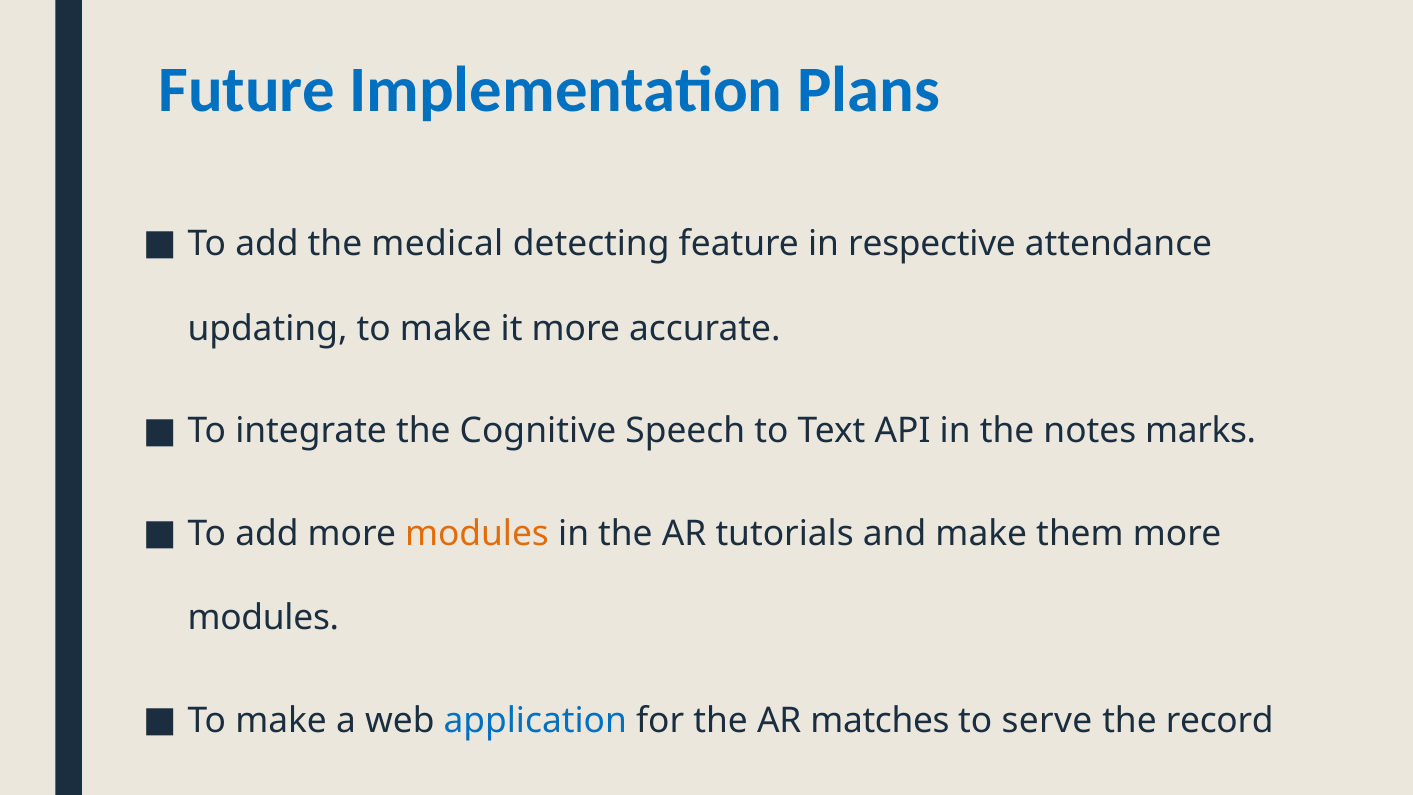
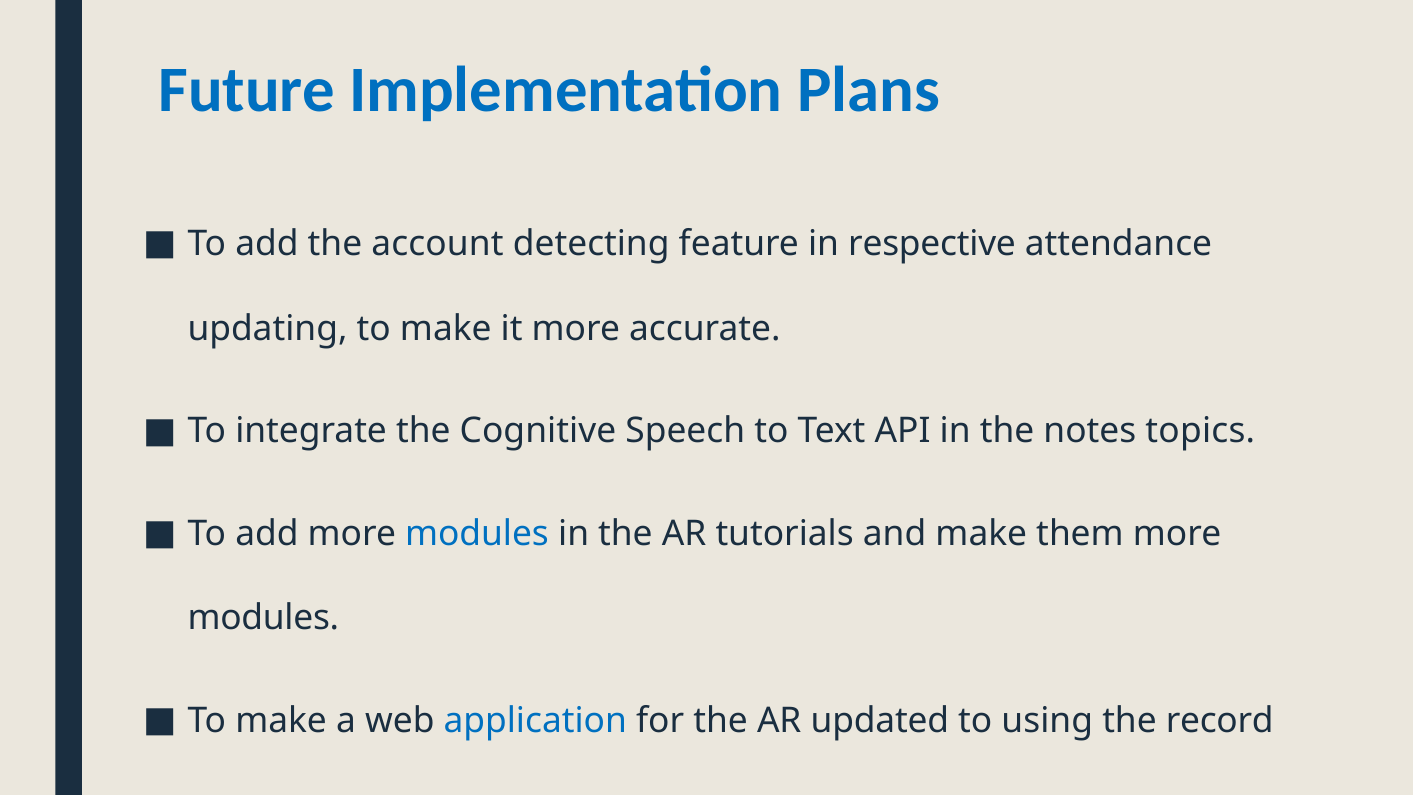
medical: medical -> account (438, 244)
marks: marks -> topics (1200, 431)
modules colour: orange -> blue (477, 533)
matches: matches -> updated (880, 721)
serve: serve -> using (1047, 721)
